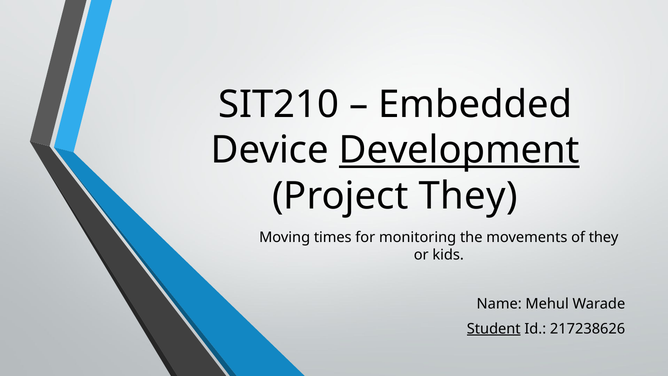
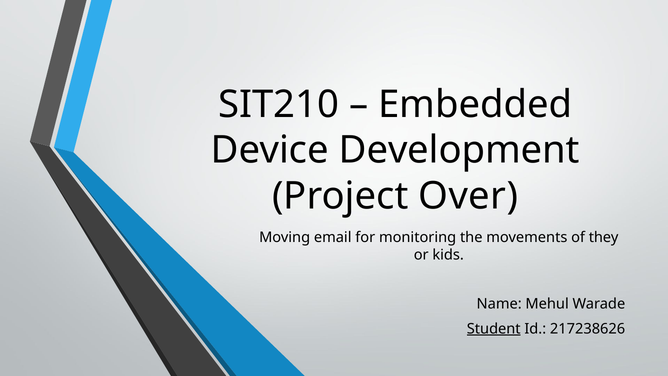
Development underline: present -> none (459, 150)
Project They: They -> Over (468, 196)
times: times -> email (333, 237)
